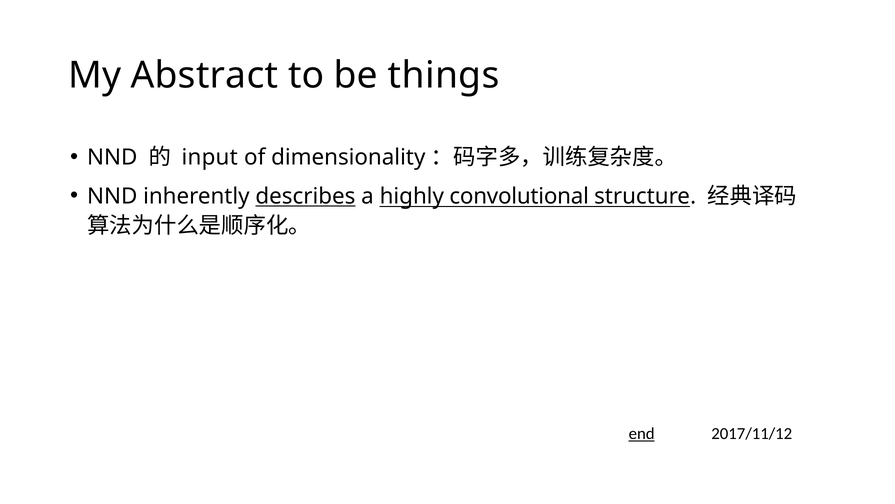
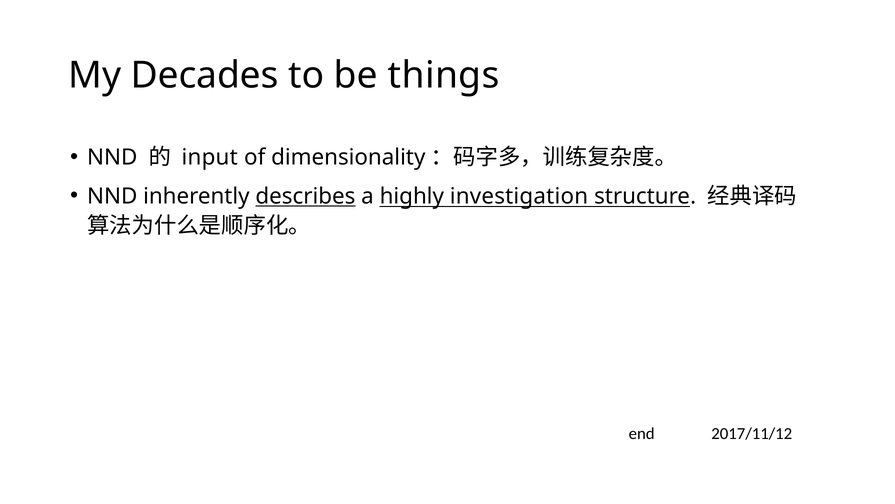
Abstract: Abstract -> Decades (205, 75)
convolutional: convolutional -> investigation (519, 196)
end underline: present -> none (642, 433)
